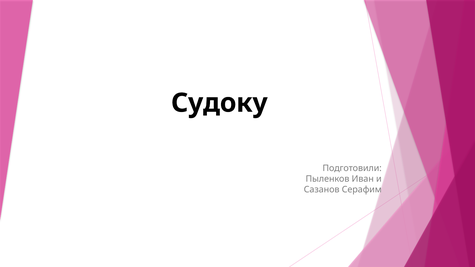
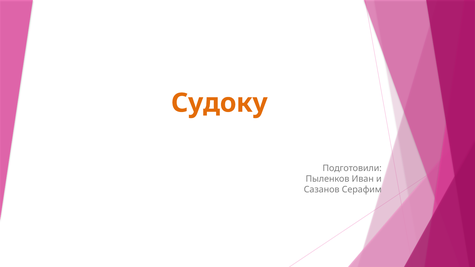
Судоку colour: black -> orange (219, 103)
